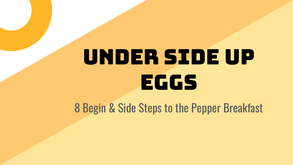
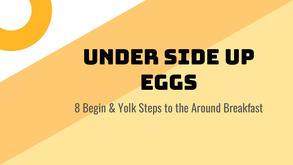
Side: Side -> Yolk (127, 109)
Pepper: Pepper -> Around (206, 109)
